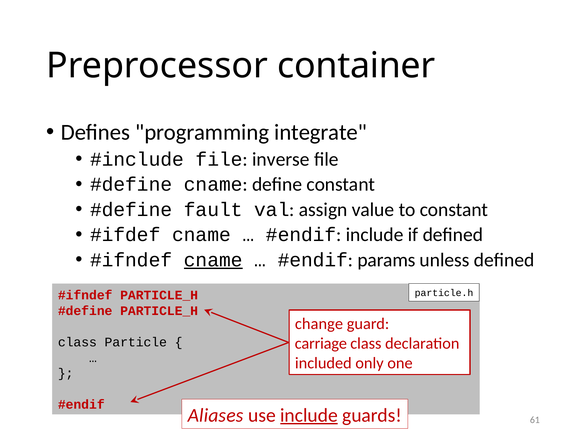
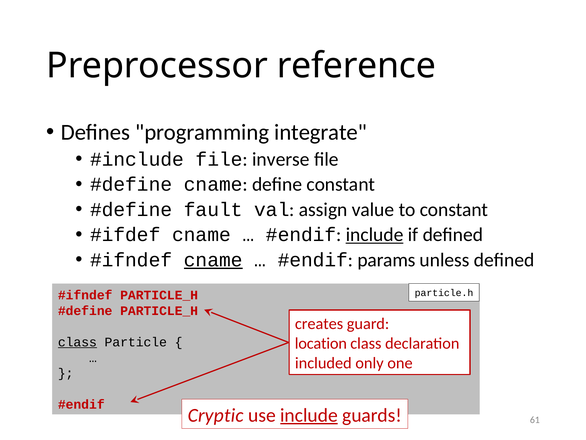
container: container -> reference (356, 66)
include underline: none -> present (375, 234)
change: change -> creates (319, 324)
carriage: carriage -> location (321, 343)
class underline: none -> present (77, 342)
Aliases: Aliases -> Cryptic (216, 415)
